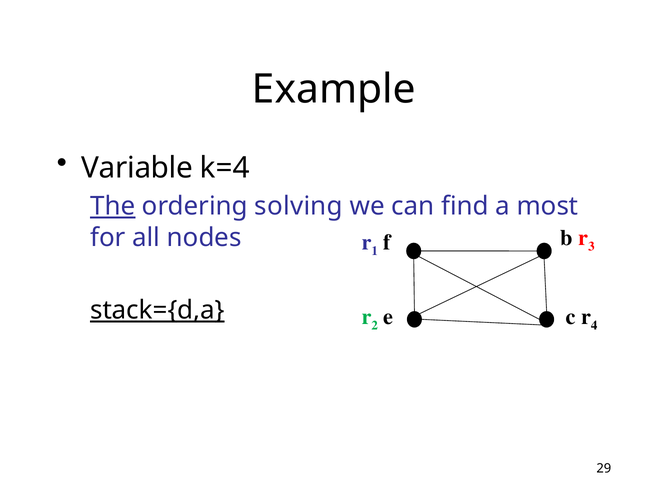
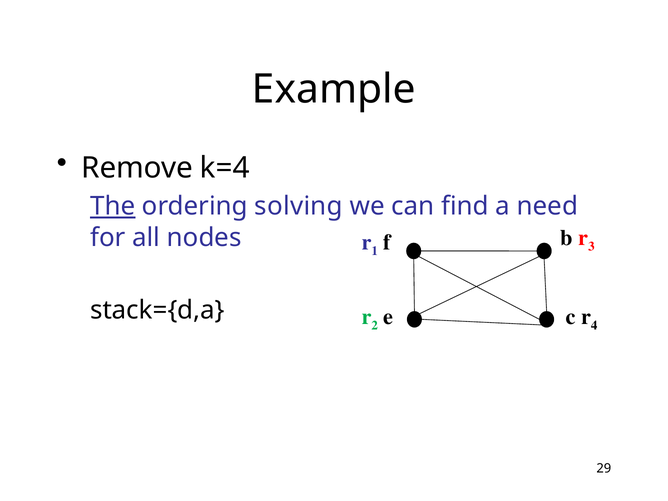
Variable: Variable -> Remove (137, 168)
most: most -> need (547, 206)
stack={d,a underline: present -> none (157, 310)
